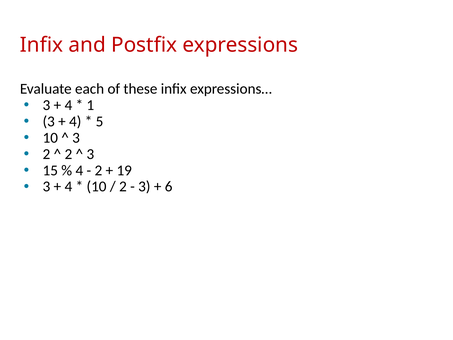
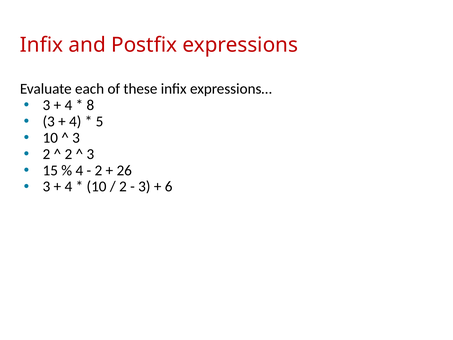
1: 1 -> 8 (90, 105)
19: 19 -> 26 (124, 170)
